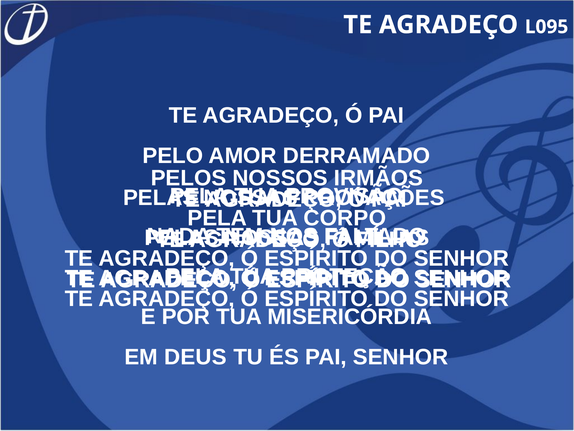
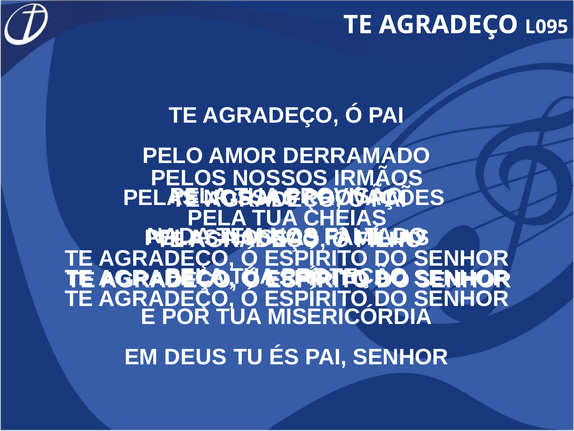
CORPO: CORPO -> CHEIAS (345, 218)
